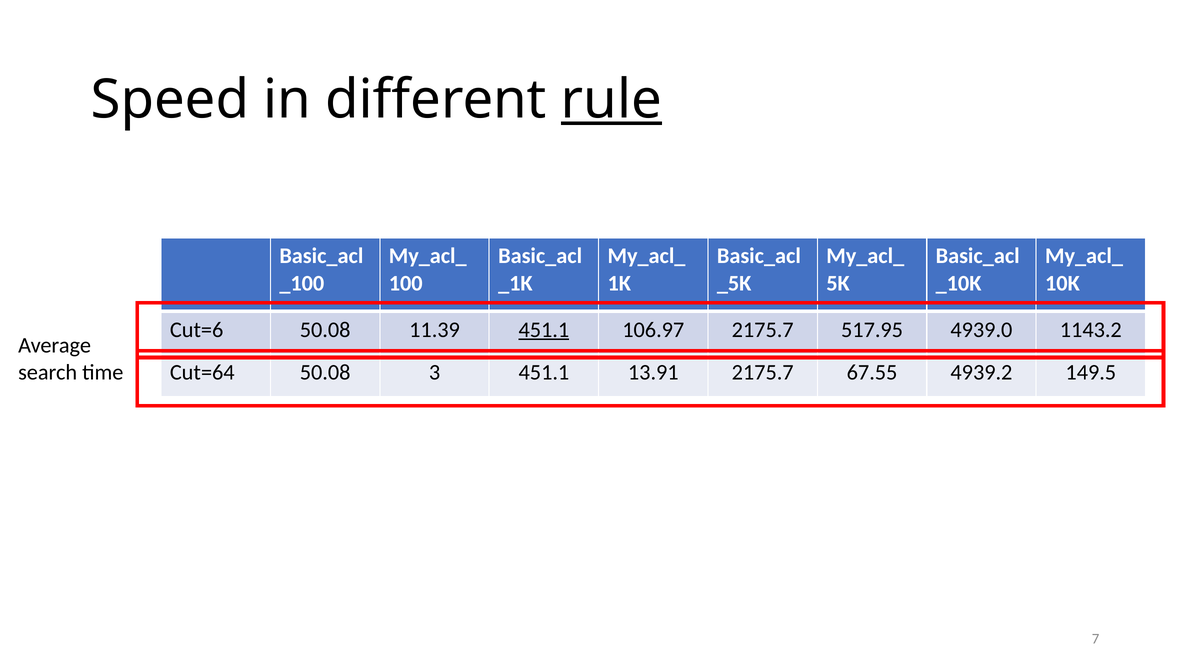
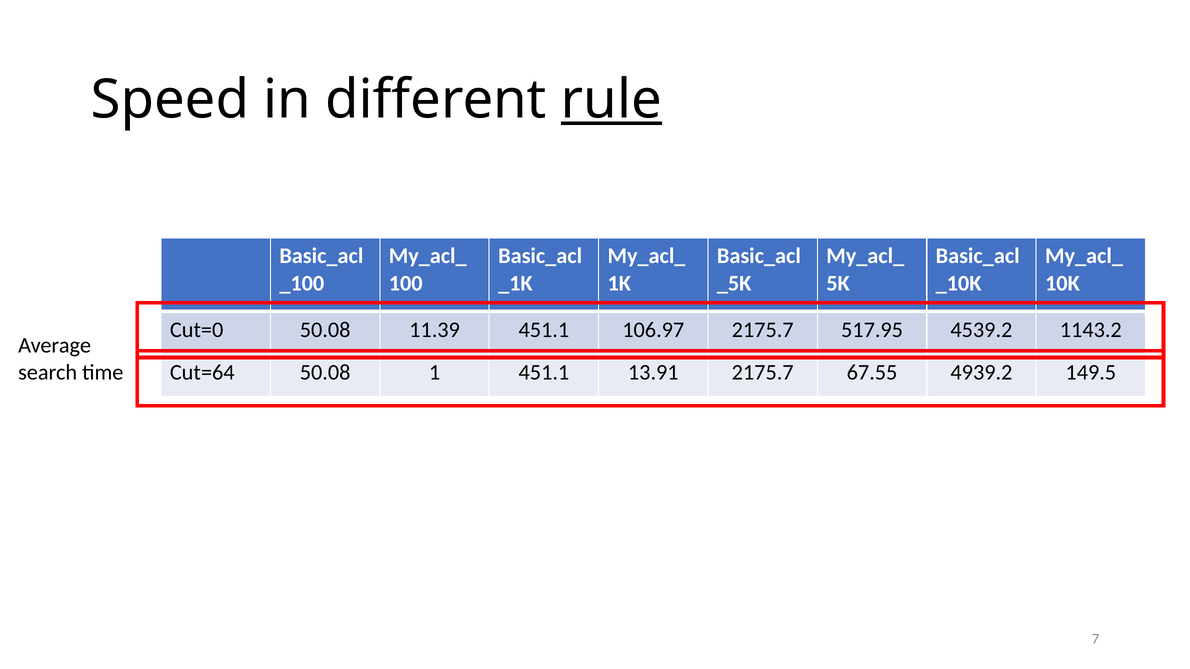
Cut=6: Cut=6 -> Cut=0 (197, 330)
451.1 underline: present -> none (544, 330)
4939.0: 4939.0 -> 4539.2 (981, 330)
3: 3 -> 1 (435, 372)
